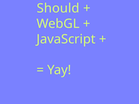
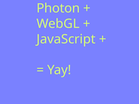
Should: Should -> Photon (58, 8)
